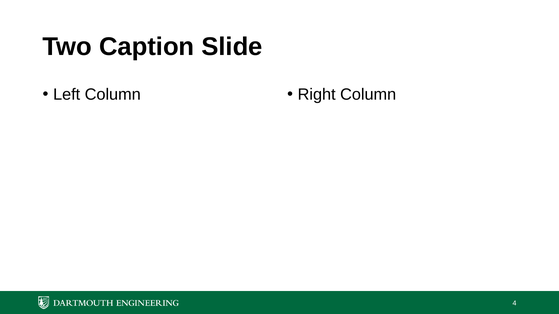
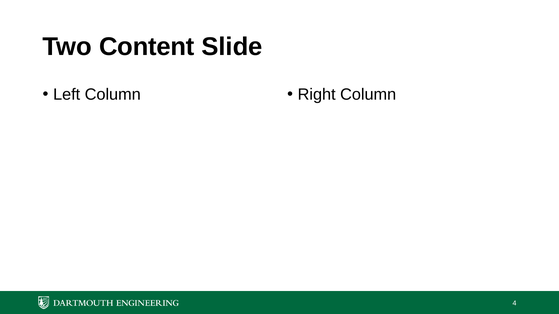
Caption: Caption -> Content (147, 47)
